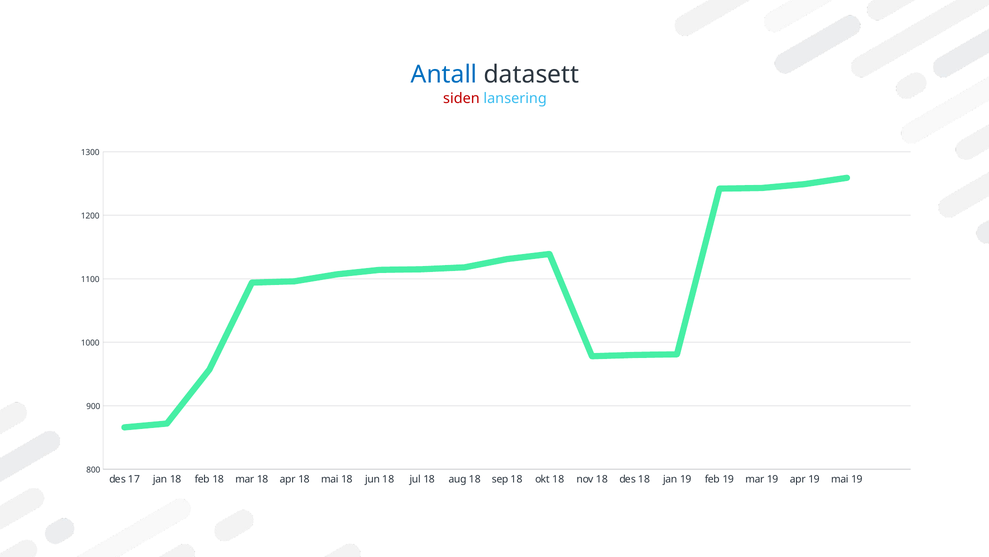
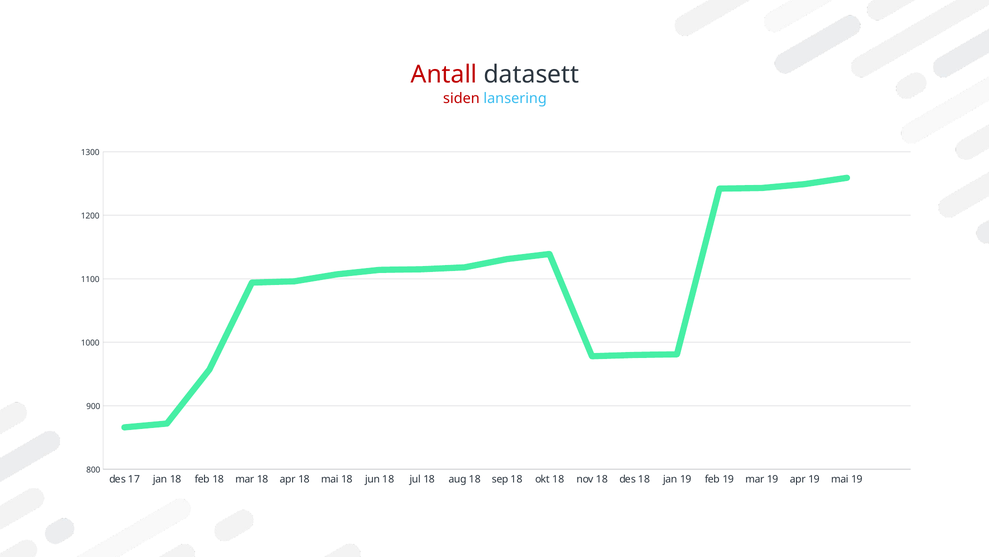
Antall colour: blue -> red (444, 75)
